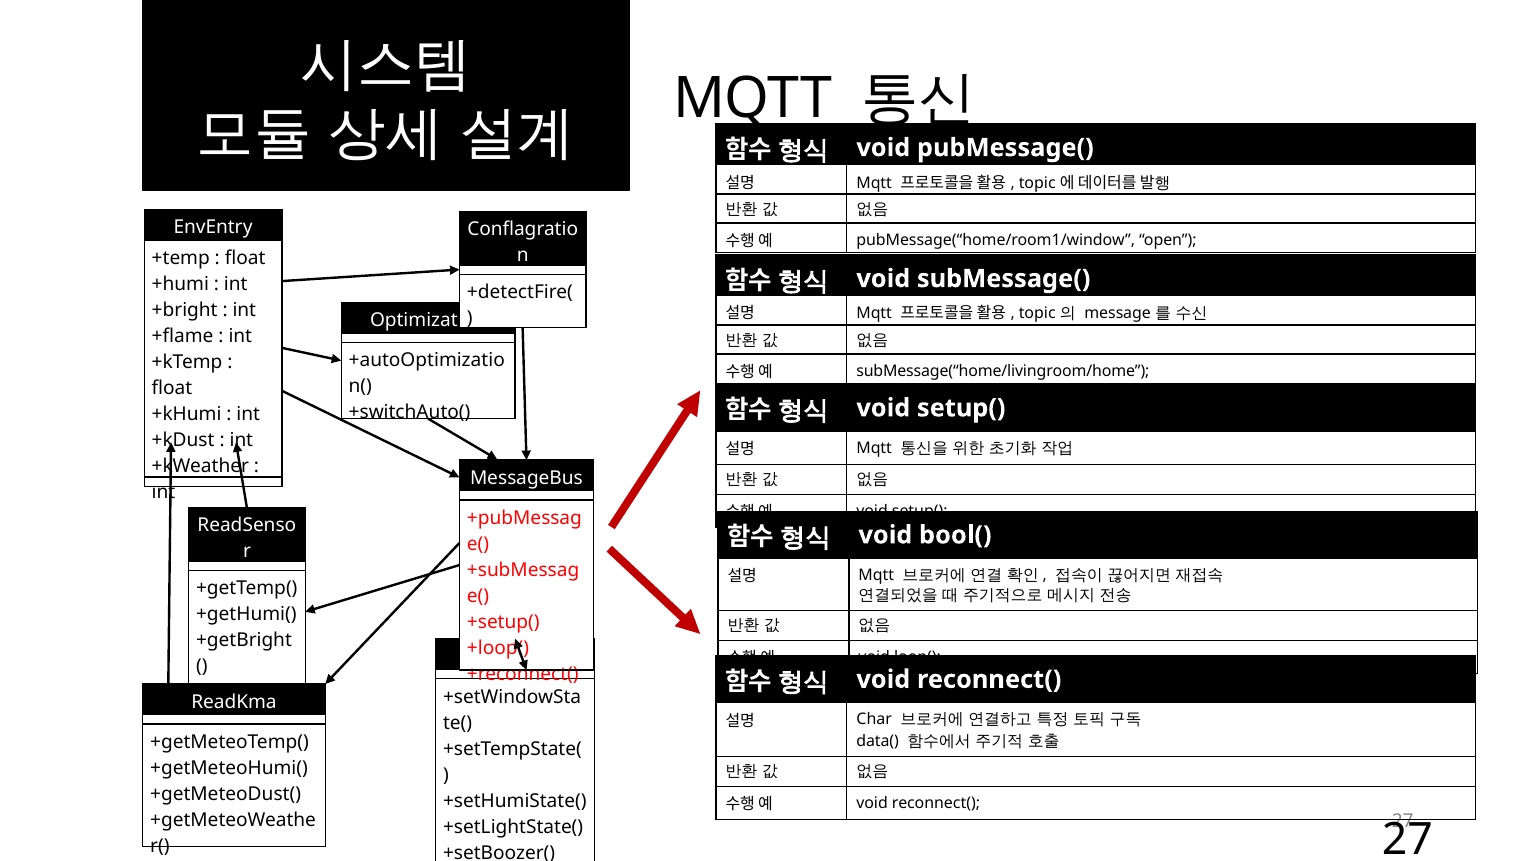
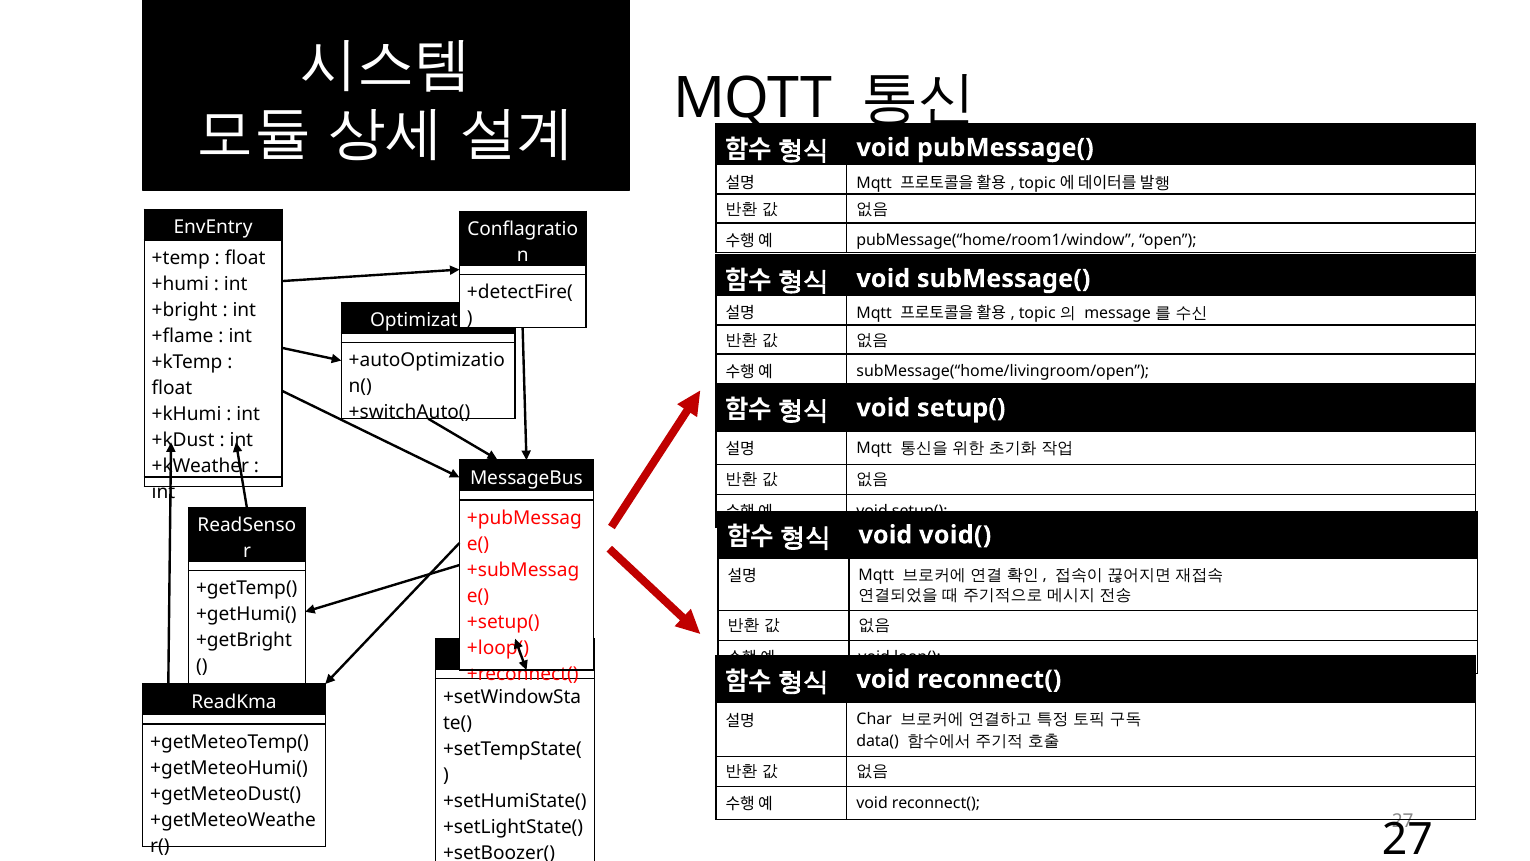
subMessage(“home/livingroom/home: subMessage(“home/livingroom/home -> subMessage(“home/livingroom/open (1003, 371)
bool(: bool( -> void( (955, 535)
